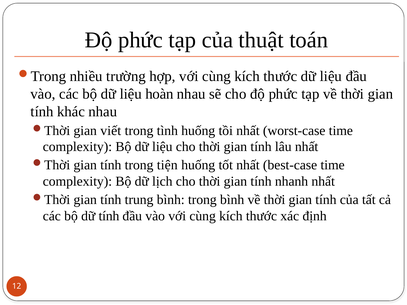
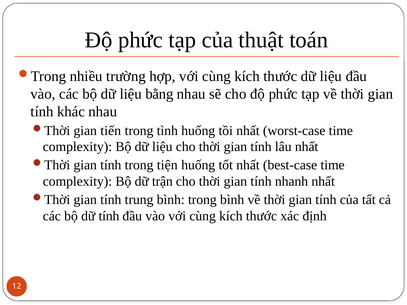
hoàn: hoàn -> bằng (159, 94)
viết: viết -> tiến (111, 131)
lịch: lịch -> trận (162, 182)
